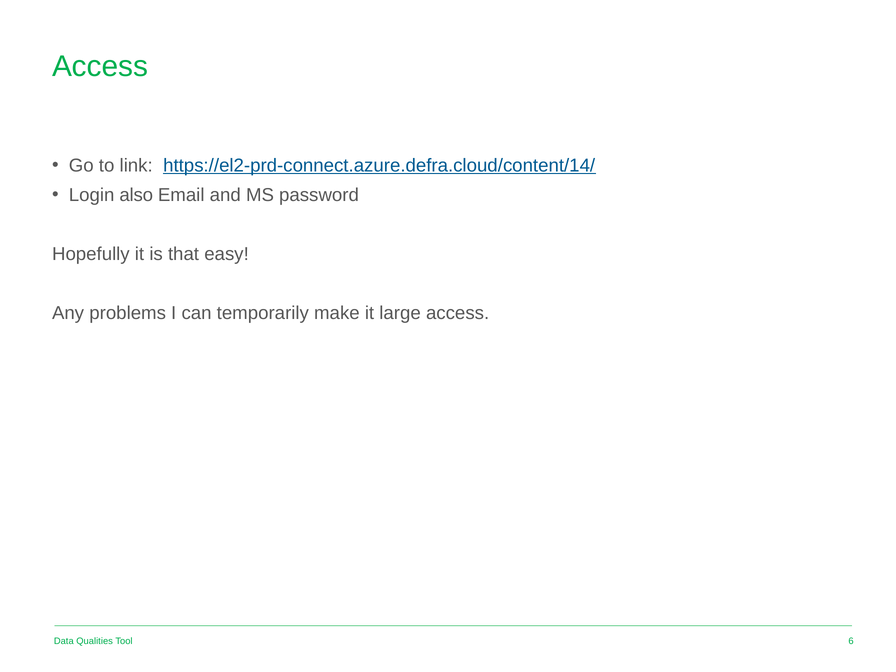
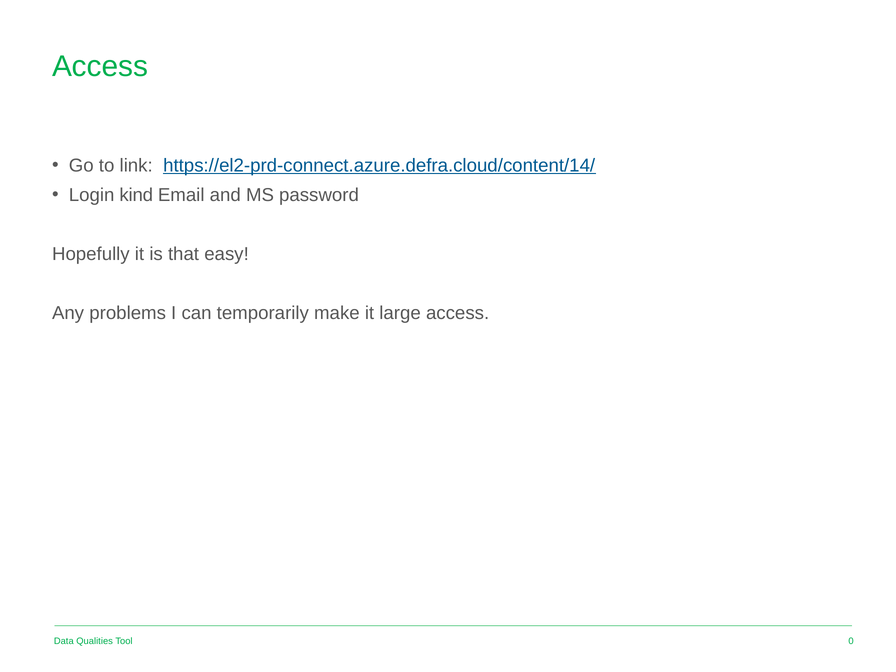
also: also -> kind (136, 195)
6: 6 -> 0 (851, 641)
